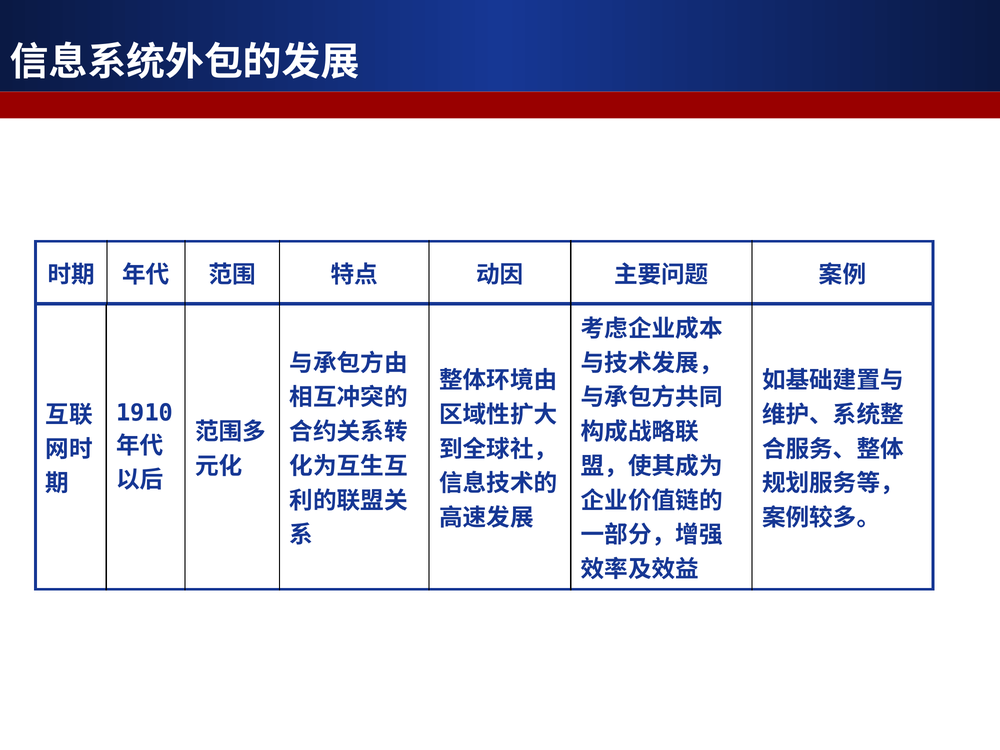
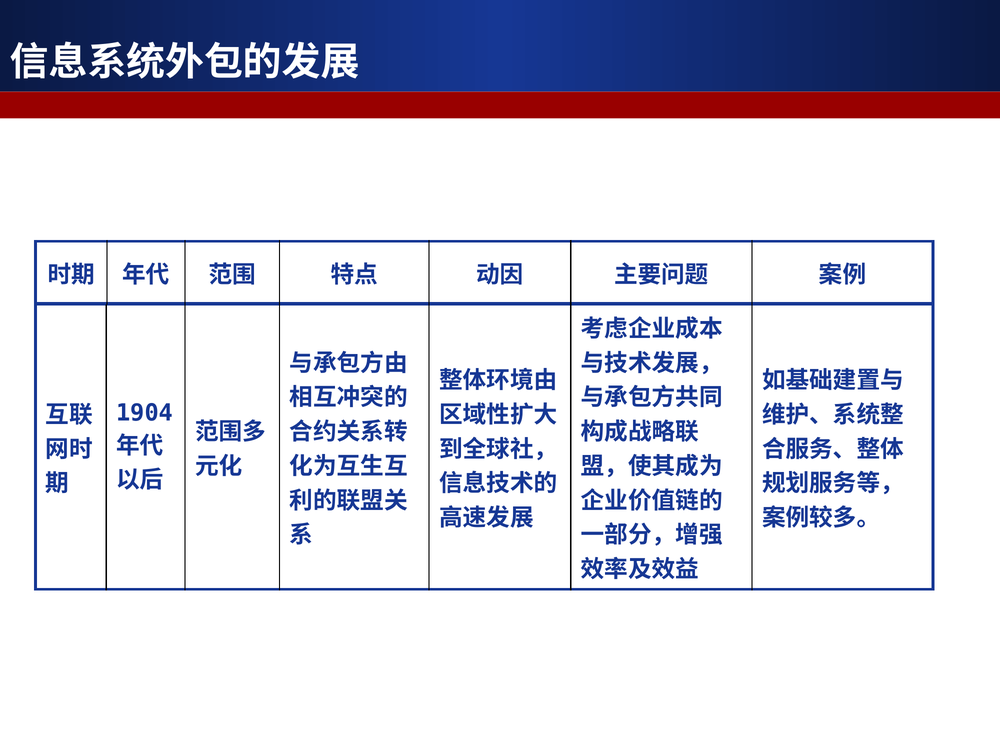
1910: 1910 -> 1904 (145, 413)
